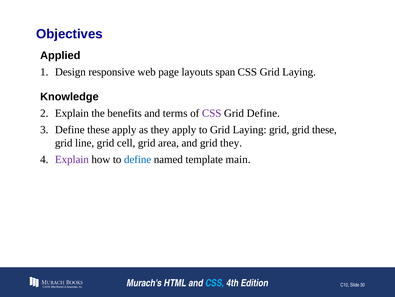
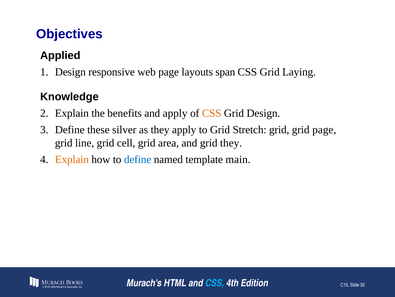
and terms: terms -> apply (175, 113)
CSS colour: purple -> orange (212, 113)
Grid Define: Define -> Design (263, 113)
these apply: apply -> silver (124, 130)
to Grid Laying: Laying -> Stretch (250, 130)
grid these: these -> page (324, 130)
Explain colour: purple -> orange (72, 159)
